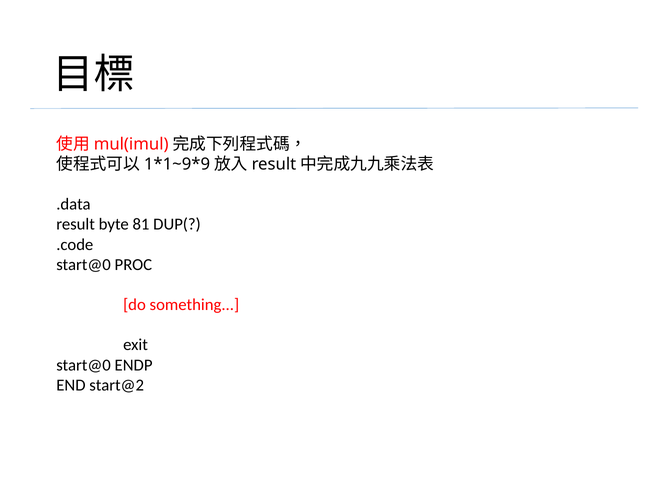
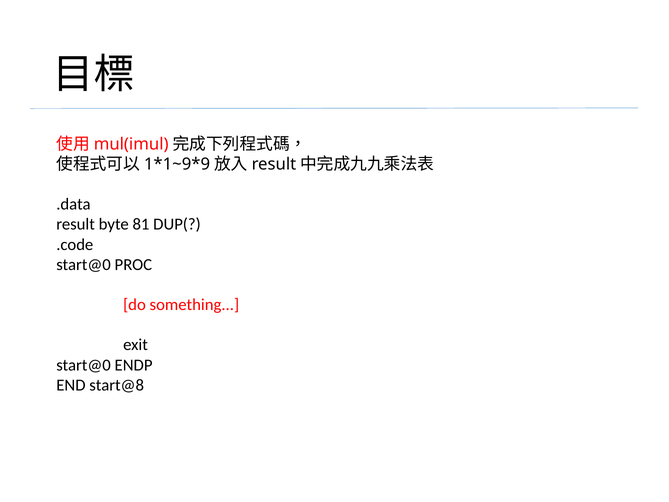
start@2: start@2 -> start@8 (117, 385)
